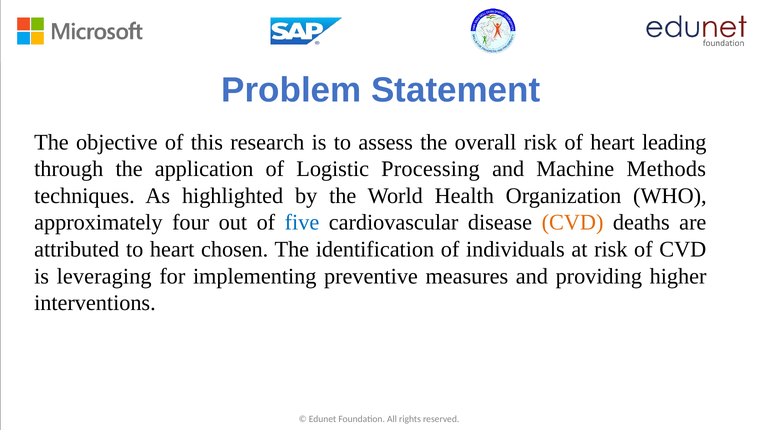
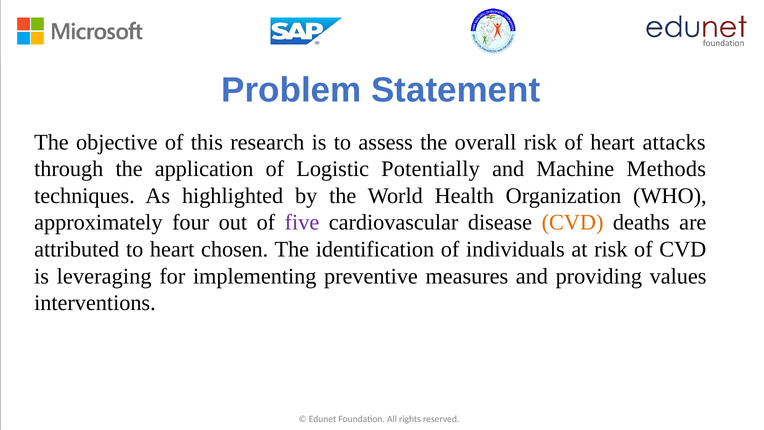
leading: leading -> attacks (674, 142)
Processing: Processing -> Potentially (430, 169)
five colour: blue -> purple (302, 222)
higher: higher -> values (678, 276)
